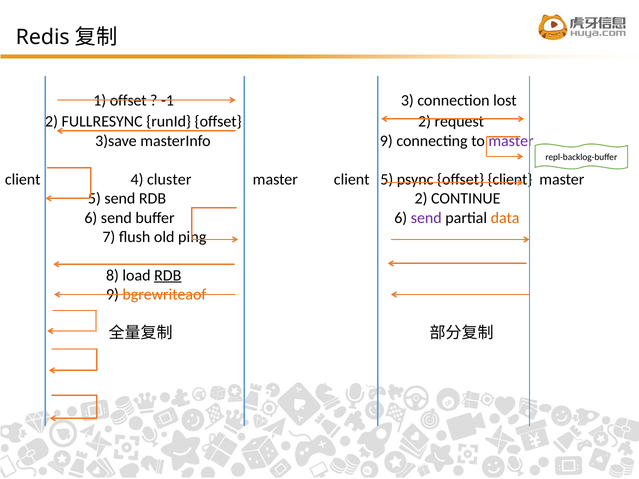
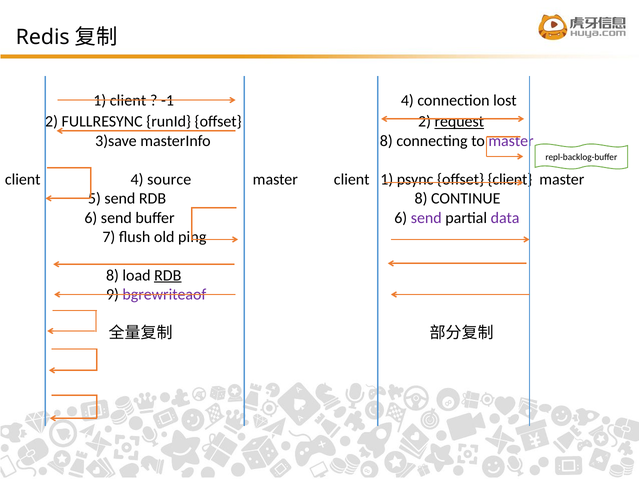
1 offset: offset -> client (128, 100)
-1 3: 3 -> 4 (407, 100)
request underline: none -> present (459, 122)
masterInfo 9: 9 -> 8 (386, 141)
cluster: cluster -> source (169, 180)
client 5: 5 -> 1 (387, 180)
RDB 2: 2 -> 8 (421, 199)
data colour: orange -> purple (505, 218)
bgrewriteaof colour: orange -> purple (164, 295)
